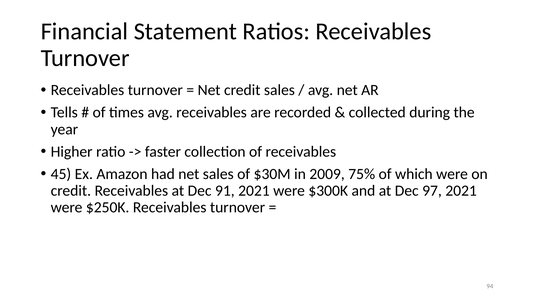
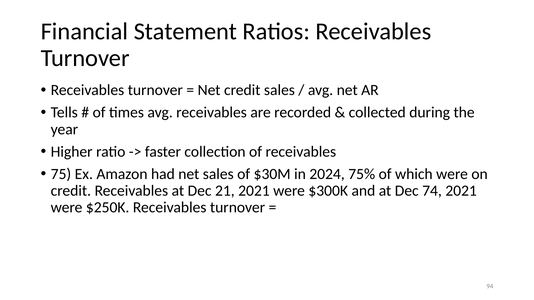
45: 45 -> 75 (61, 174)
2009: 2009 -> 2024 (327, 174)
91: 91 -> 21 (225, 191)
97: 97 -> 74 (432, 191)
